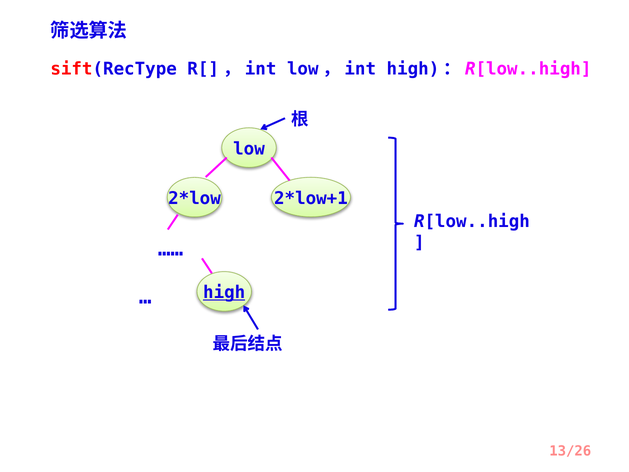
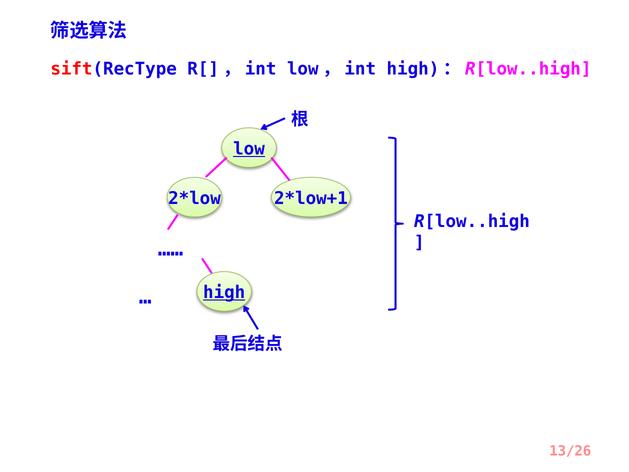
low underline: none -> present (249, 149)
